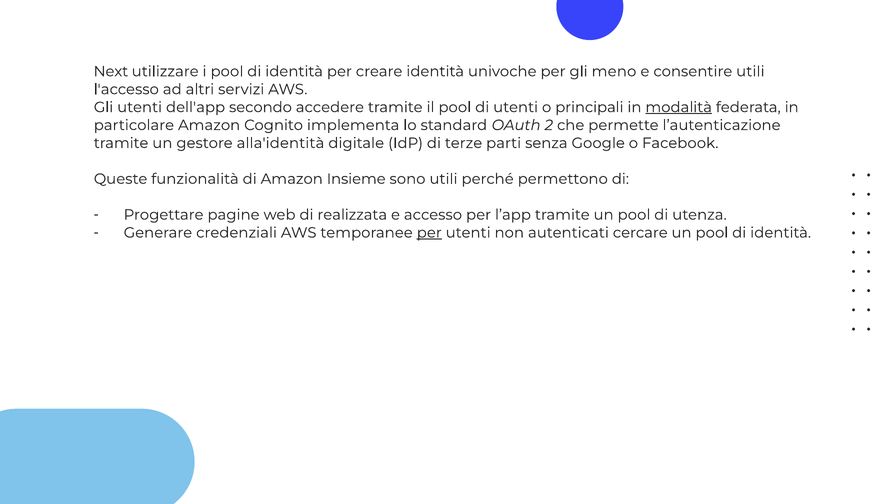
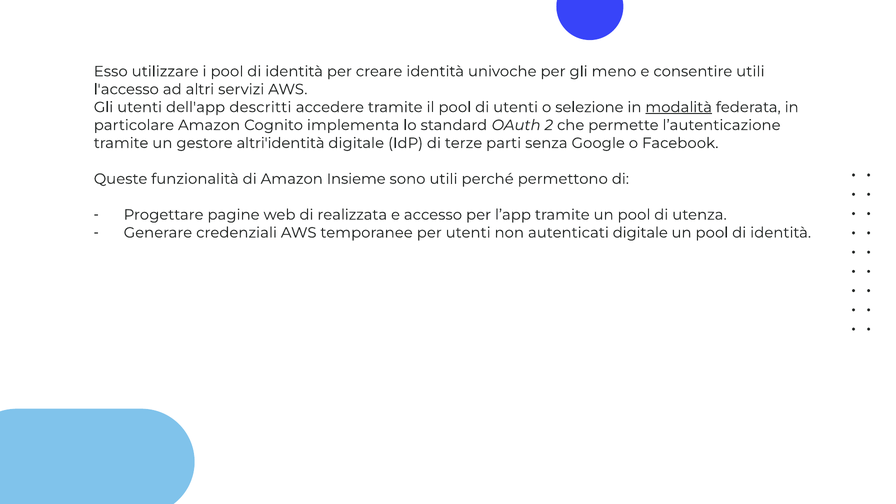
Next: Next -> Esso (111, 71)
secondo: secondo -> descritti (260, 107)
principali: principali -> selezione (589, 107)
alla'identità: alla'identità -> altri'identità (281, 143)
per underline: present -> none (429, 233)
autenticati cercare: cercare -> digitale (640, 233)
